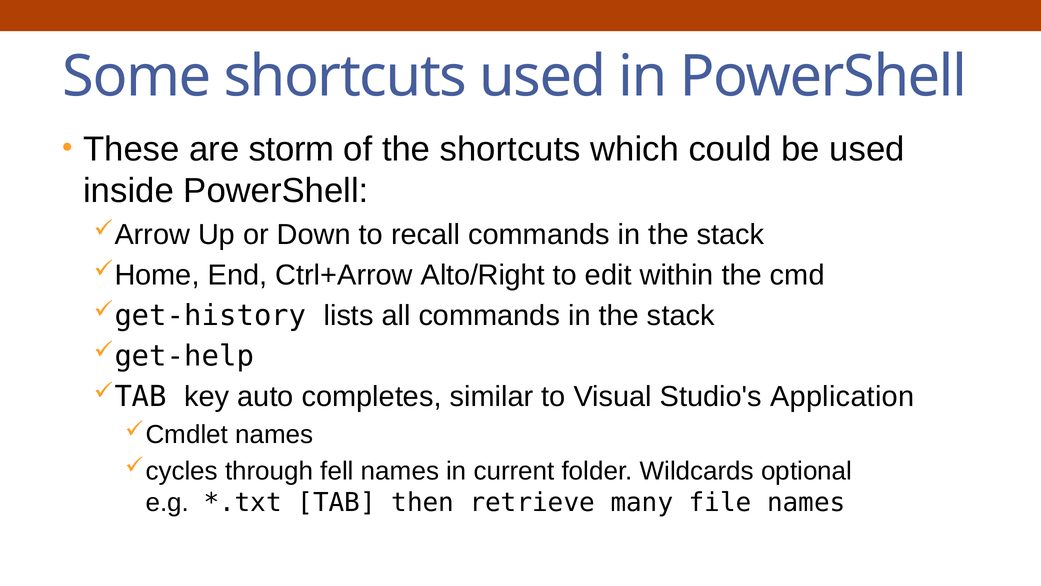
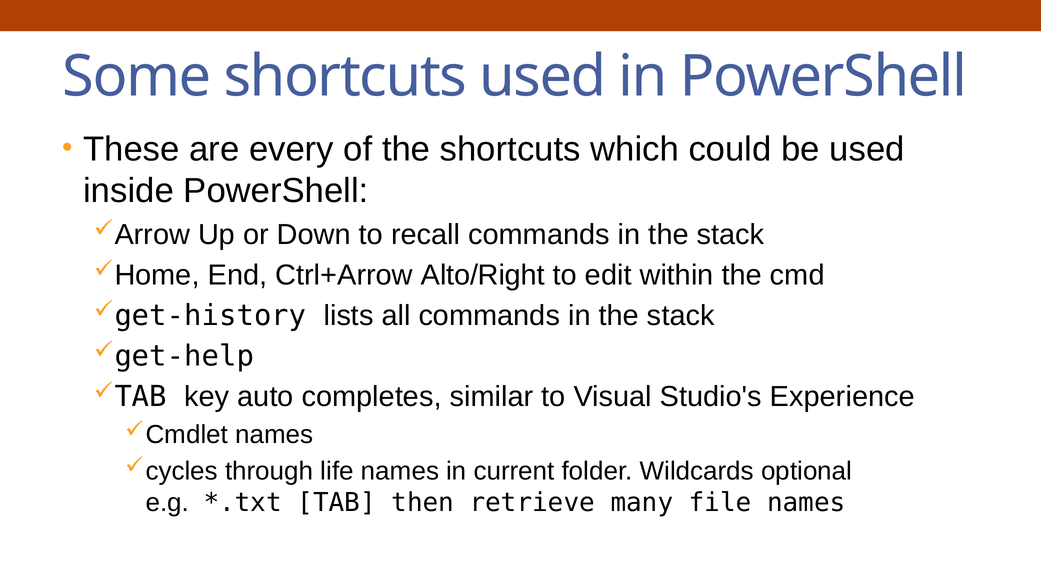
storm: storm -> every (291, 149)
Application: Application -> Experience (842, 396)
fell: fell -> life (337, 471)
